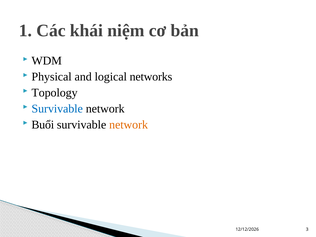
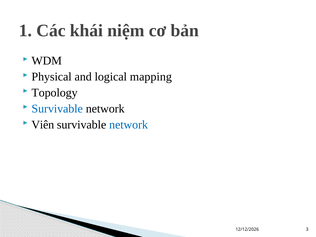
networks: networks -> mapping (151, 77)
Buổi: Buổi -> Viên (43, 125)
network colour: orange -> blue (129, 125)
